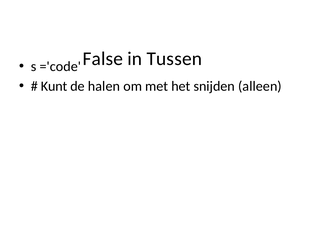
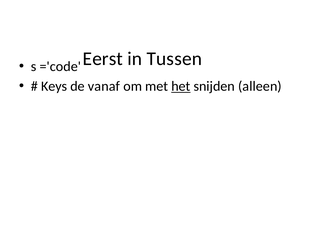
False: False -> Eerst (103, 59)
Kunt: Kunt -> Keys (54, 86)
halen: halen -> vanaf (104, 86)
het underline: none -> present (181, 86)
